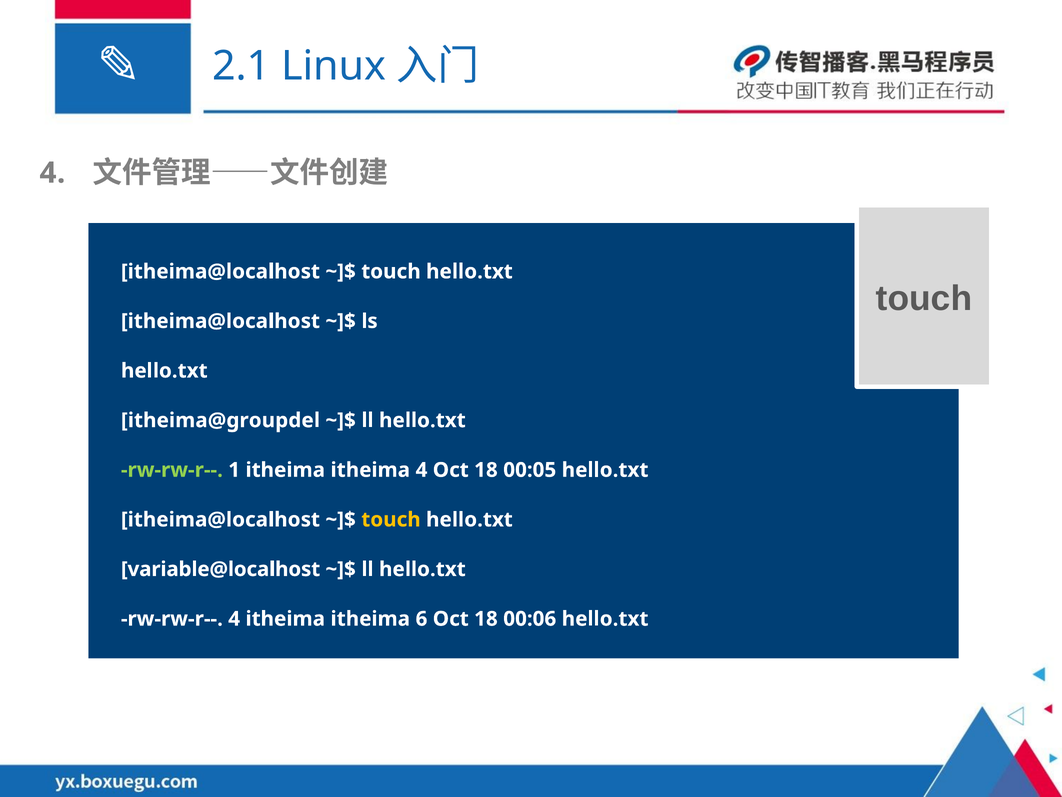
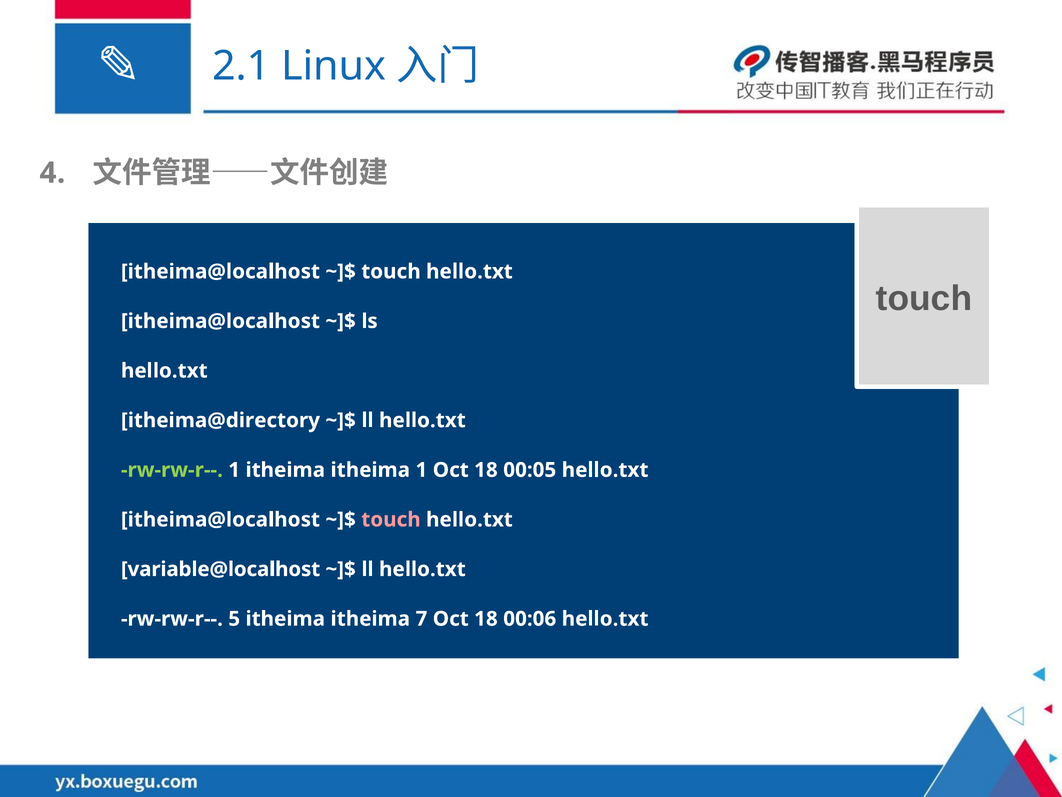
itheima@groupdel: itheima@groupdel -> itheima@directory (220, 420)
itheima 4: 4 -> 1 (421, 470)
touch colour: yellow -> pink (391, 519)
rw-rw-r-- 4: 4 -> 5 (234, 619)
6: 6 -> 7 (421, 619)
